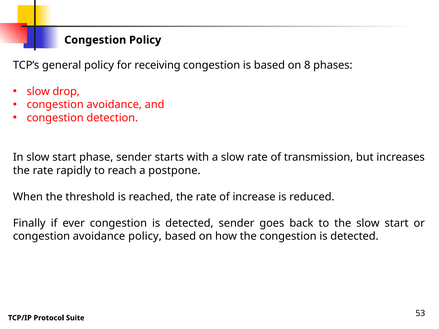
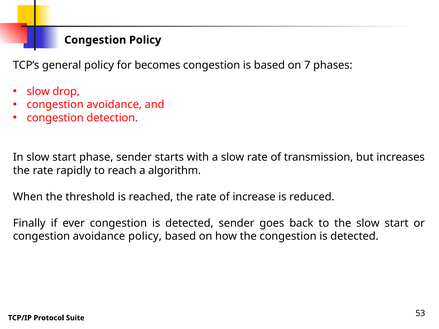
receiving: receiving -> becomes (157, 65)
8: 8 -> 7 (307, 65)
postpone: postpone -> algorithm (175, 171)
